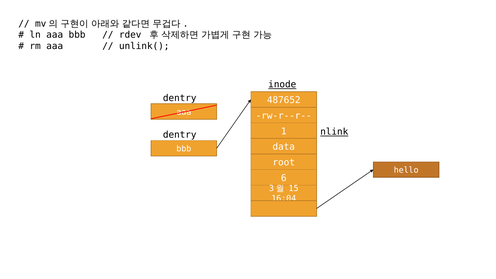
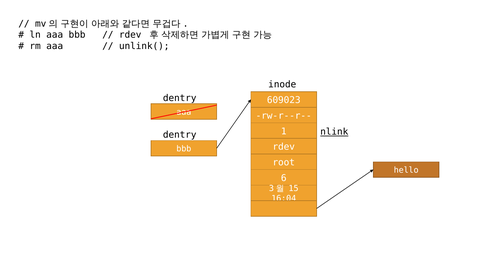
inode underline: present -> none (282, 85)
487652: 487652 -> 609023 (284, 100)
data: data -> rdev (284, 147)
